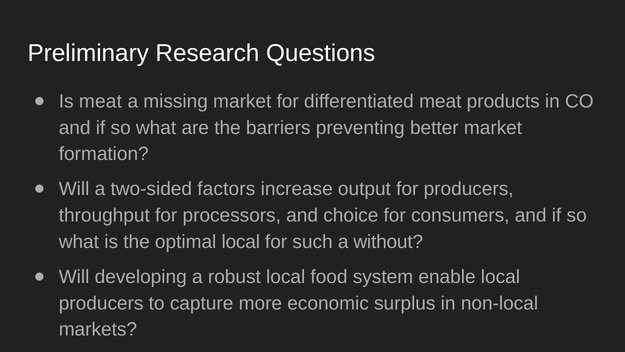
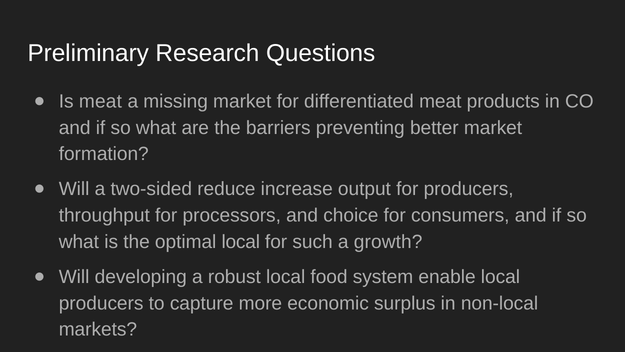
factors: factors -> reduce (226, 189)
without: without -> growth (388, 242)
